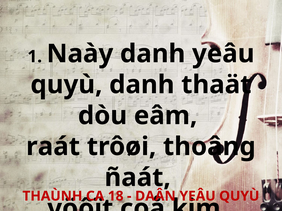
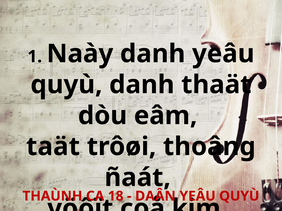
raát: raát -> taät (53, 147)
